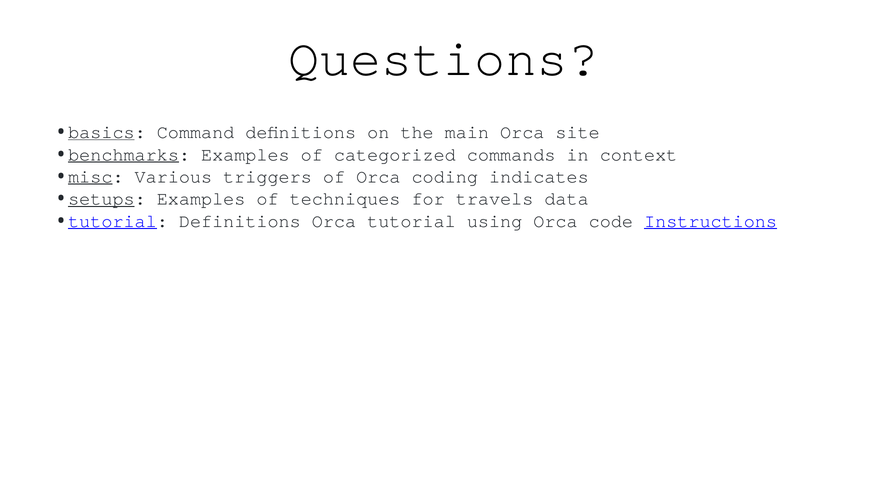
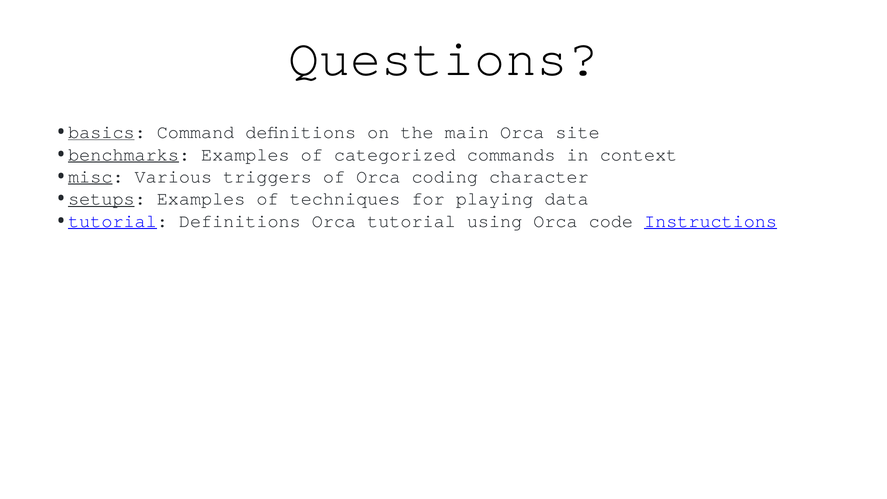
indicates: indicates -> character (539, 177)
travels: travels -> playing (495, 199)
